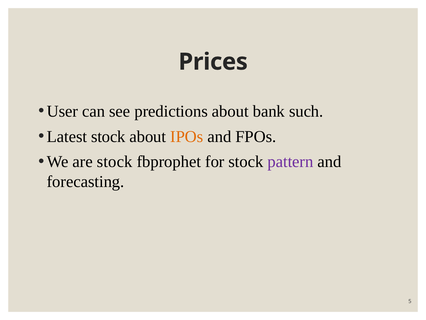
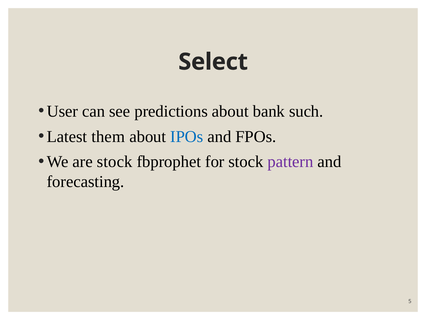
Prices: Prices -> Select (213, 62)
Latest stock: stock -> them (108, 136)
IPOs colour: orange -> blue (187, 136)
